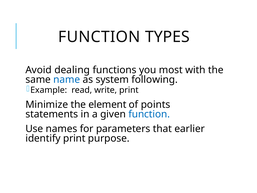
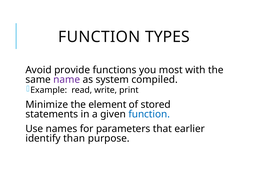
dealing: dealing -> provide (72, 70)
name colour: blue -> purple (67, 80)
following: following -> compiled (155, 80)
points: points -> stored (156, 104)
identify print: print -> than (74, 138)
